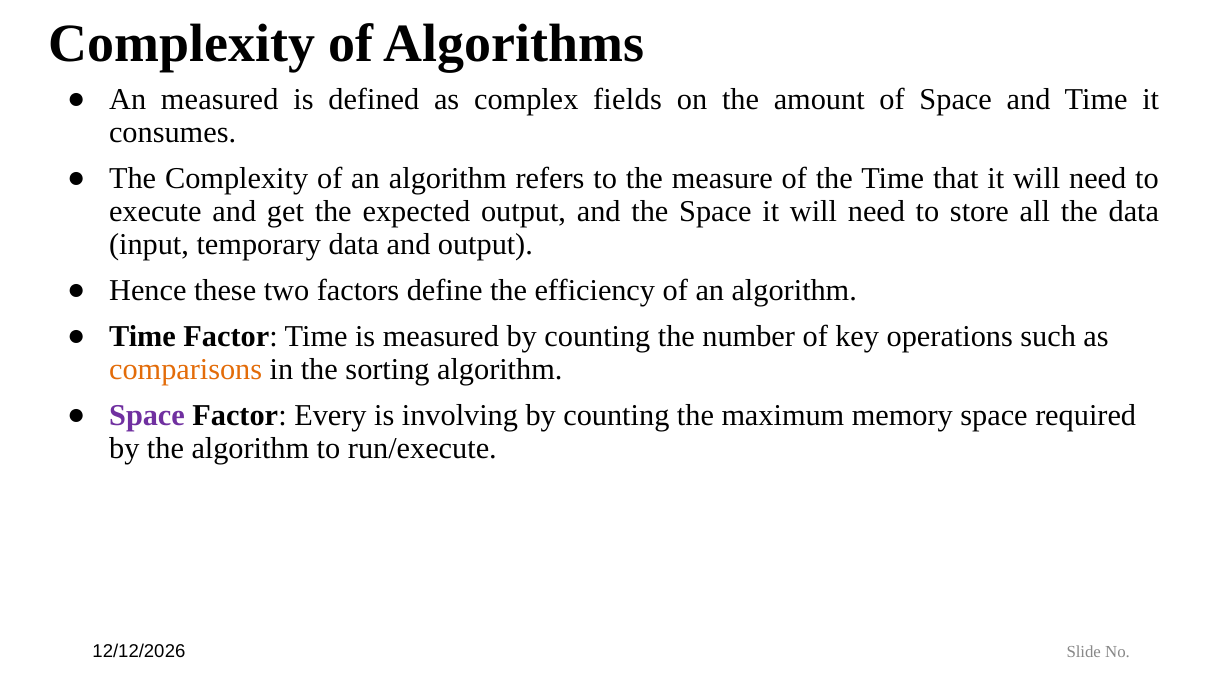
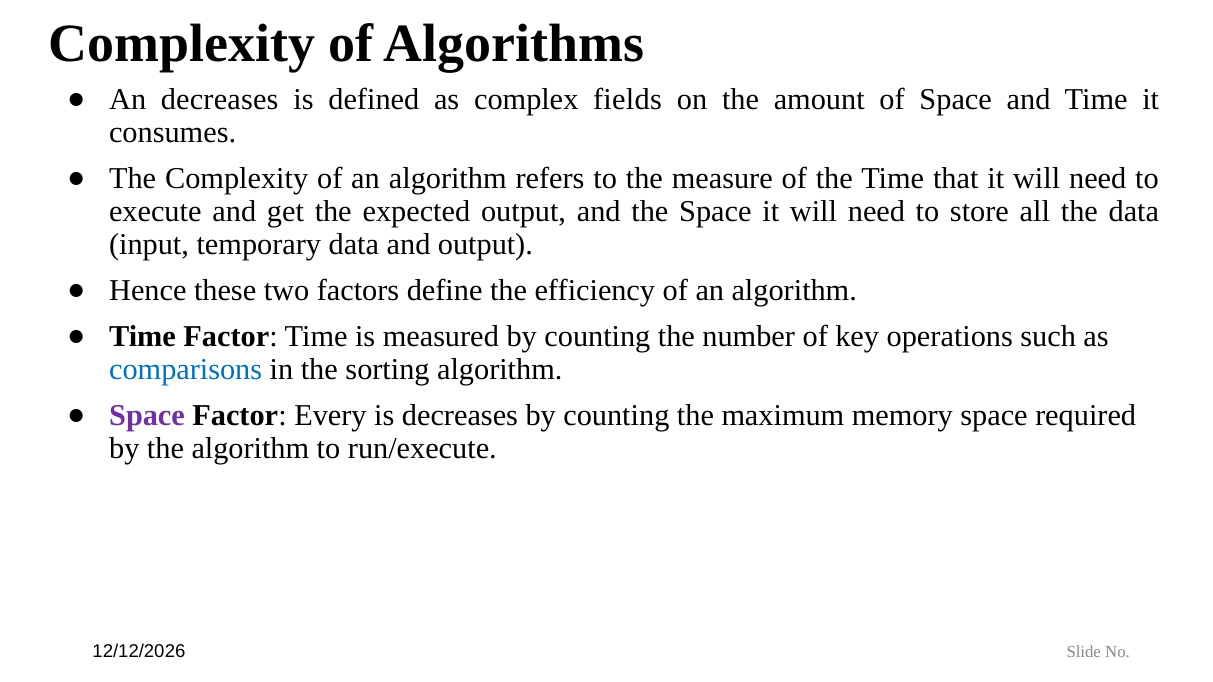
An measured: measured -> decreases (220, 100)
comparisons colour: orange -> blue (186, 369)
is involving: involving -> decreases (460, 416)
